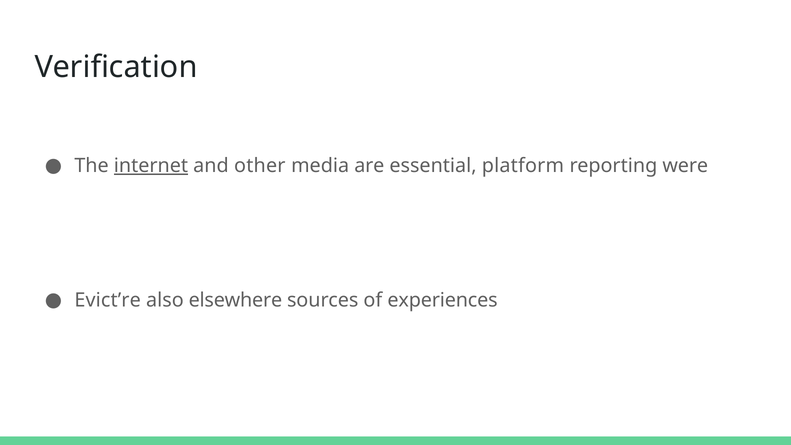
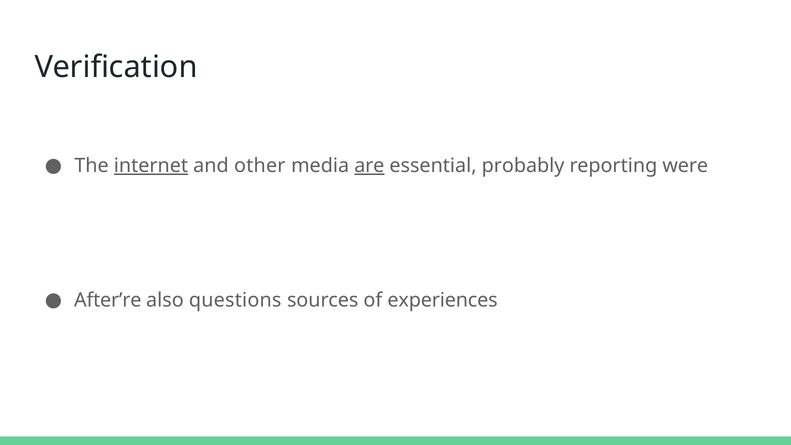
are underline: none -> present (369, 166)
platform: platform -> probably (523, 166)
Evict’re: Evict’re -> After’re (108, 300)
elsewhere: elsewhere -> questions (235, 300)
